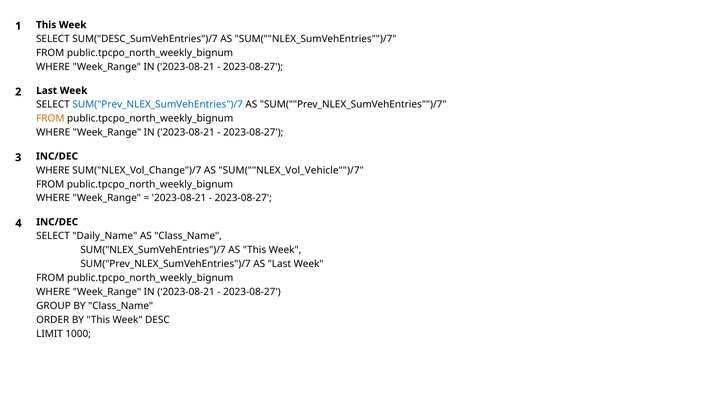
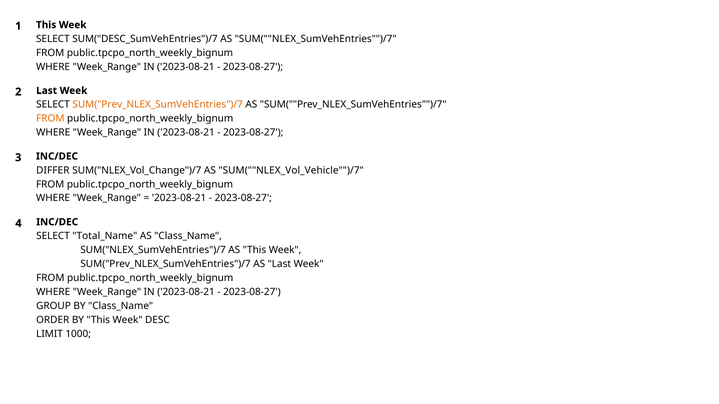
SUM("Prev_NLEX_SumVehEntries")/7 colour: blue -> orange (158, 105)
WHERE: WHERE -> DIFFER (53, 170)
Daily_Name: Daily_Name -> Total_Name (105, 236)
